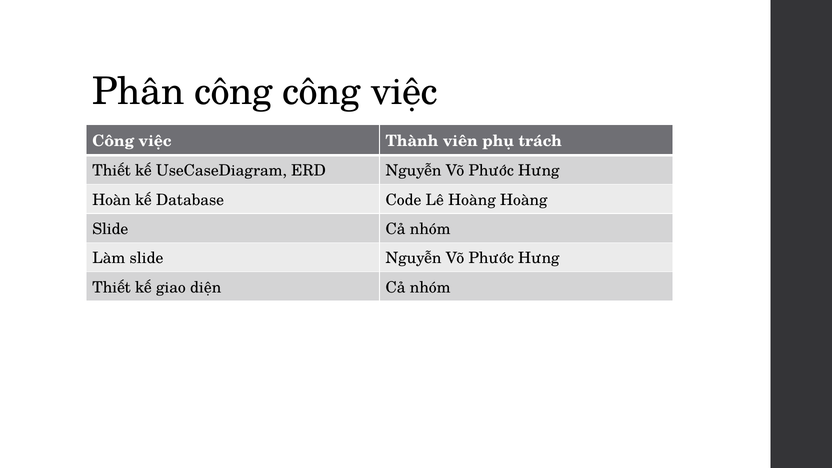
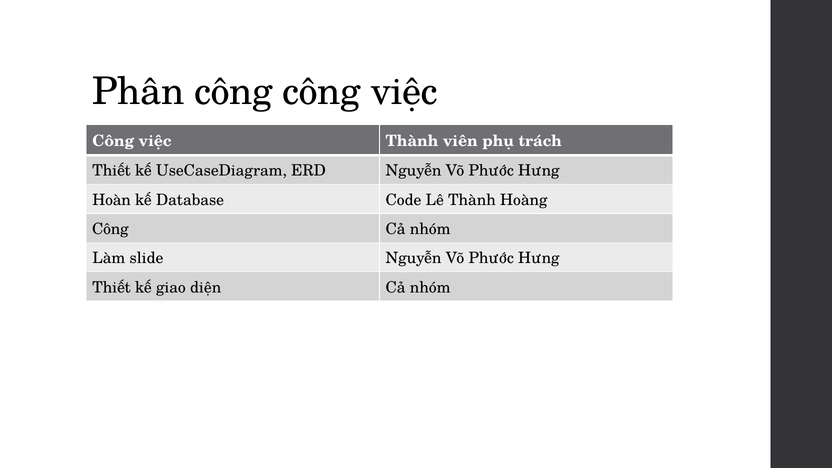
Lê Hoàng: Hoàng -> Thành (472, 200)
Slide: Slide -> Công (110, 229)
